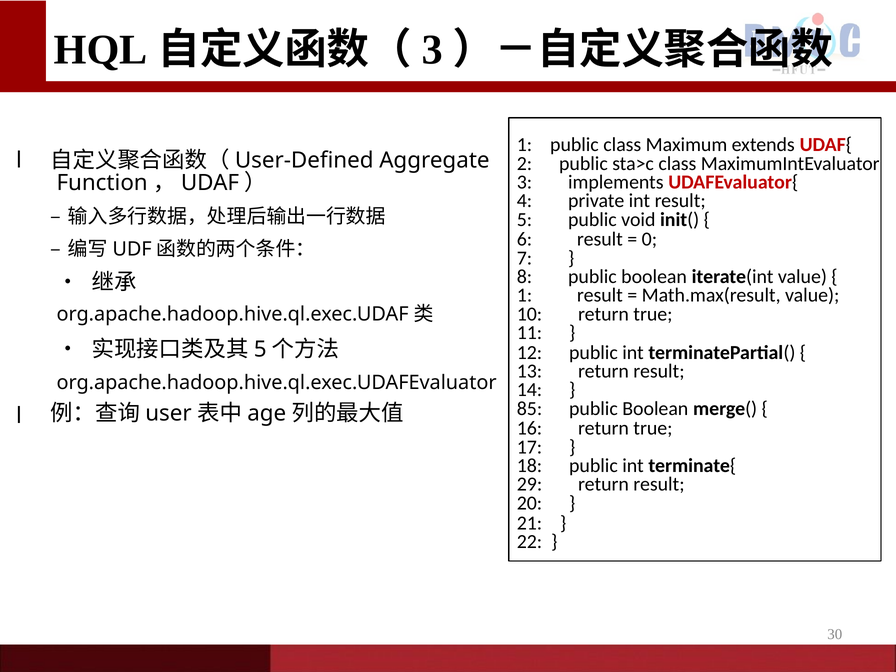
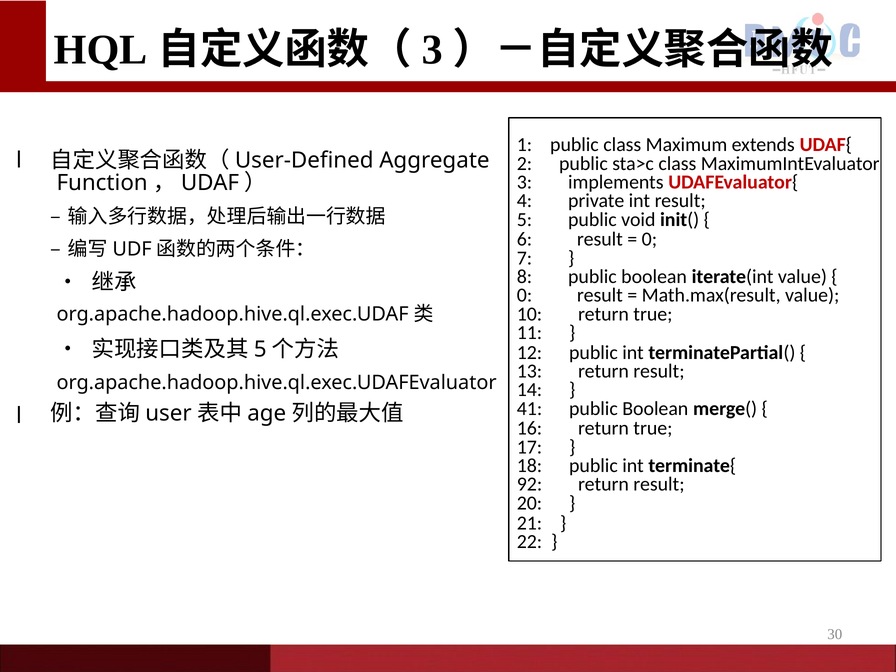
1: 1 -> 0 (525, 295)
85: 85 -> 41 (530, 409)
29: 29 -> 92 (530, 484)
